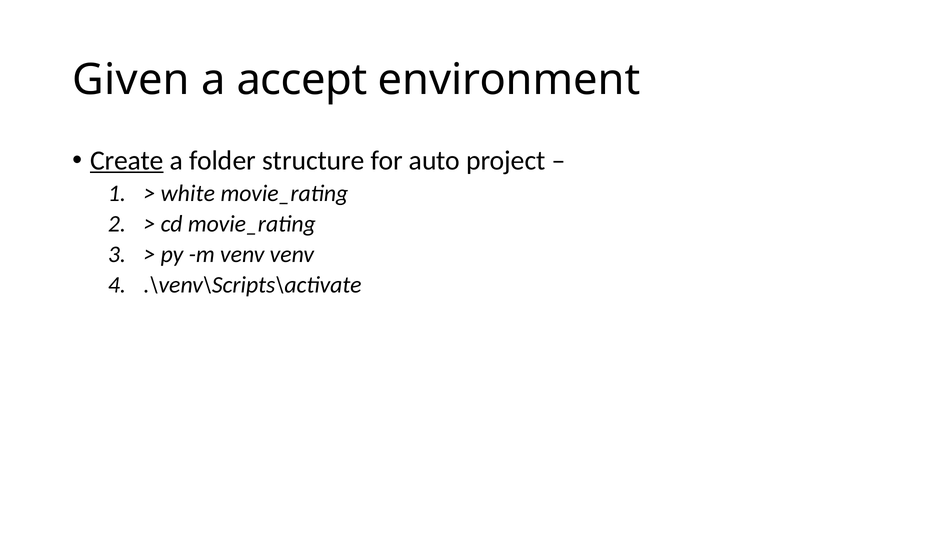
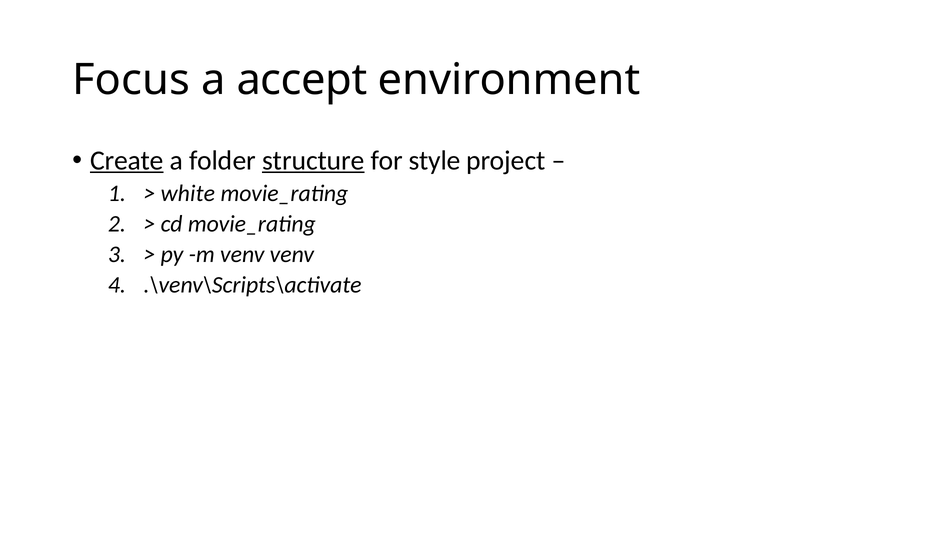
Given: Given -> Focus (131, 80)
structure underline: none -> present (313, 160)
auto: auto -> style (435, 160)
